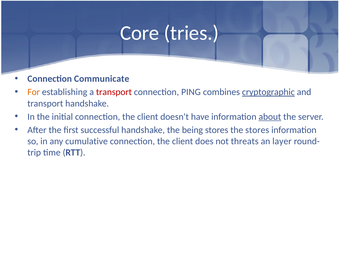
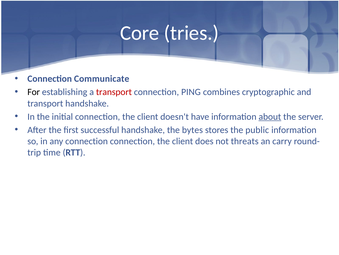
For colour: orange -> black (34, 92)
cryptographic underline: present -> none (268, 92)
being: being -> bytes (192, 130)
the stores: stores -> public (257, 130)
any cumulative: cumulative -> connection (87, 141)
layer: layer -> carry (282, 141)
